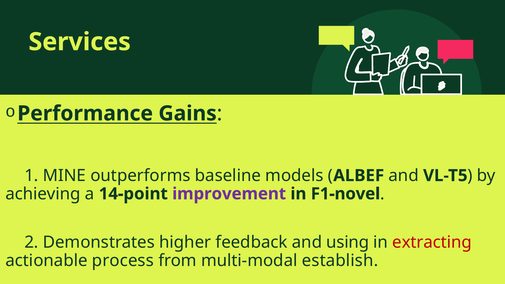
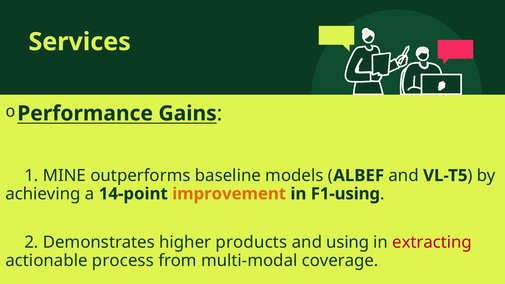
improvement colour: purple -> orange (229, 194)
F1-novel: F1-novel -> F1-using (345, 194)
feedback: feedback -> products (251, 242)
establish: establish -> coverage (340, 261)
